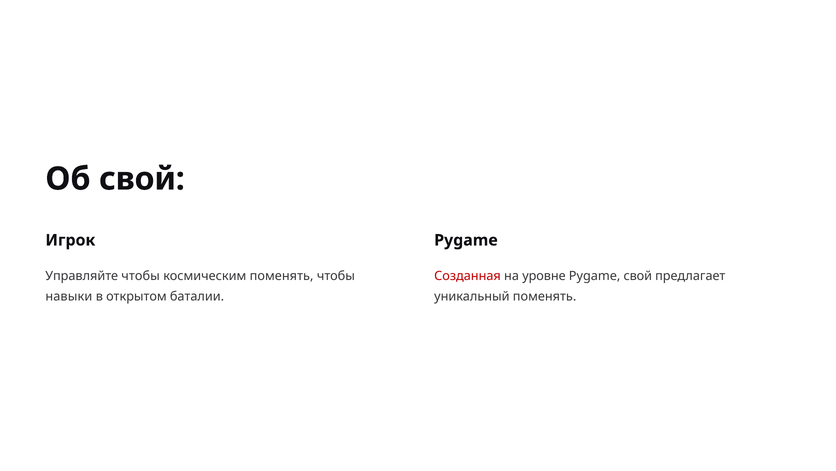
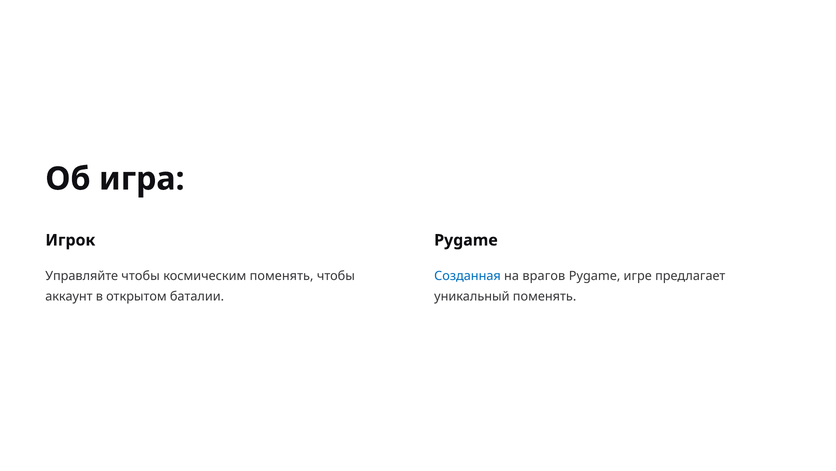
Об свой: свой -> игра (142, 179)
Созданная colour: red -> blue (468, 276)
уровне: уровне -> врагов (544, 276)
Pygame свой: свой -> игре (638, 276)
навыки: навыки -> аккаунт (69, 296)
